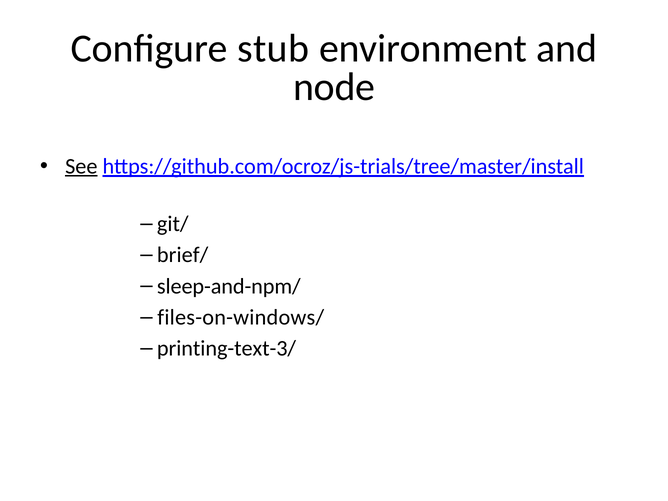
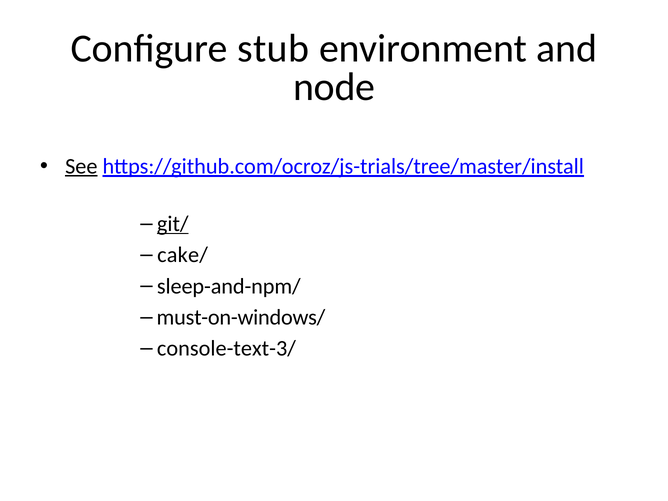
git/ underline: none -> present (173, 224)
brief/: brief/ -> cake/ (183, 255)
files-on-windows/: files-on-windows/ -> must-on-windows/ (241, 317)
printing-text-3/: printing-text-3/ -> console-text-3/ (226, 349)
